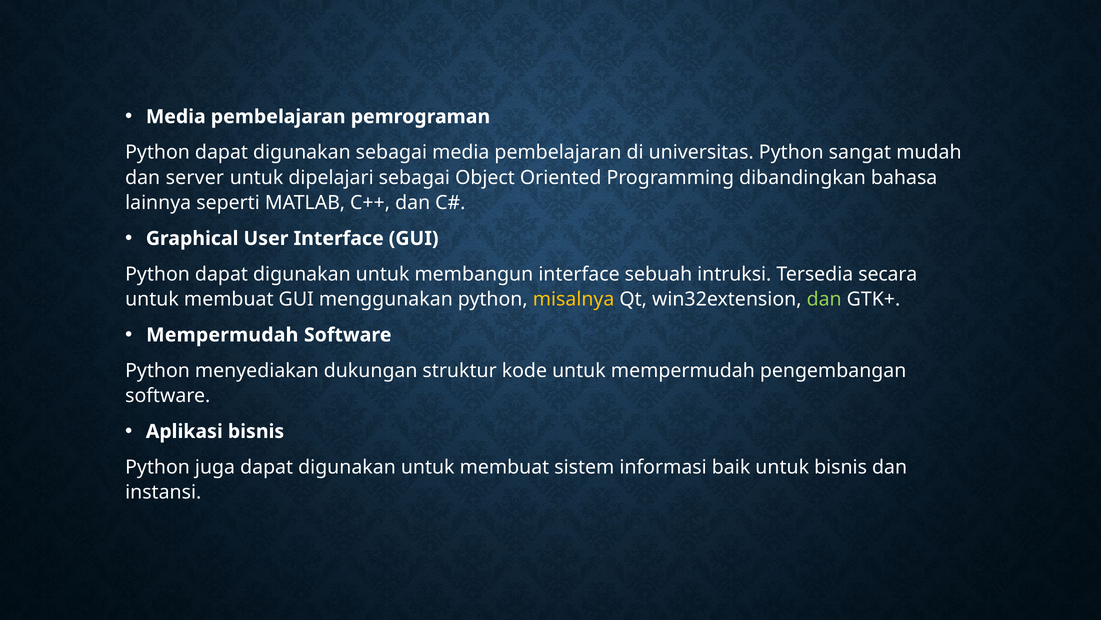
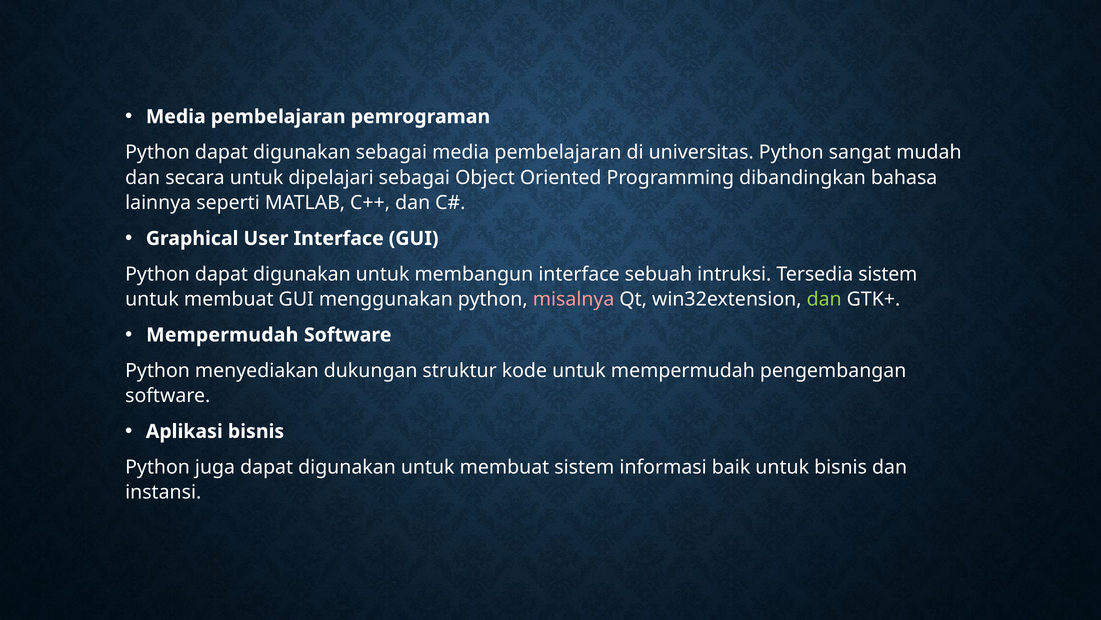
server: server -> secara (195, 177)
Tersedia secara: secara -> sistem (888, 274)
misalnya colour: yellow -> pink (574, 299)
